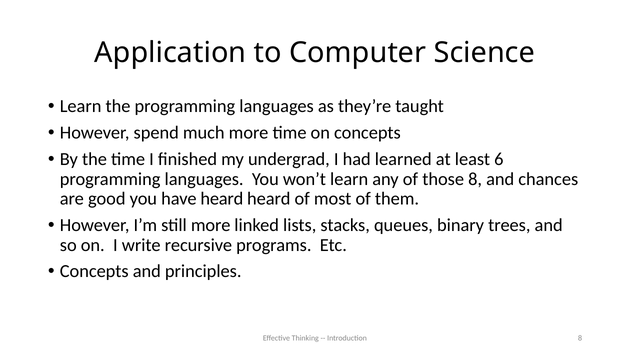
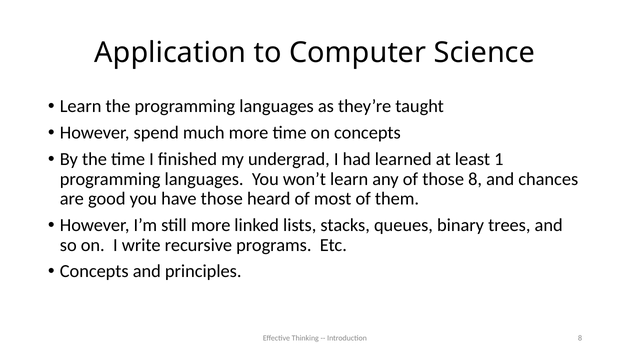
6: 6 -> 1 (499, 159)
have heard: heard -> those (222, 199)
